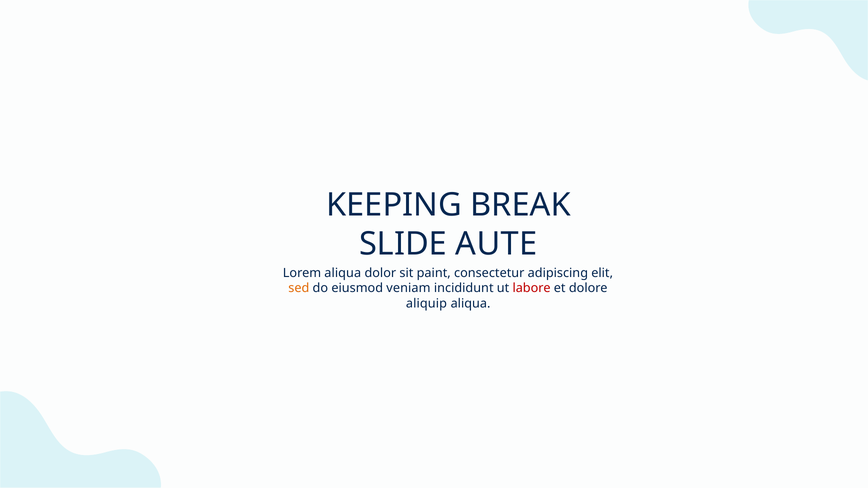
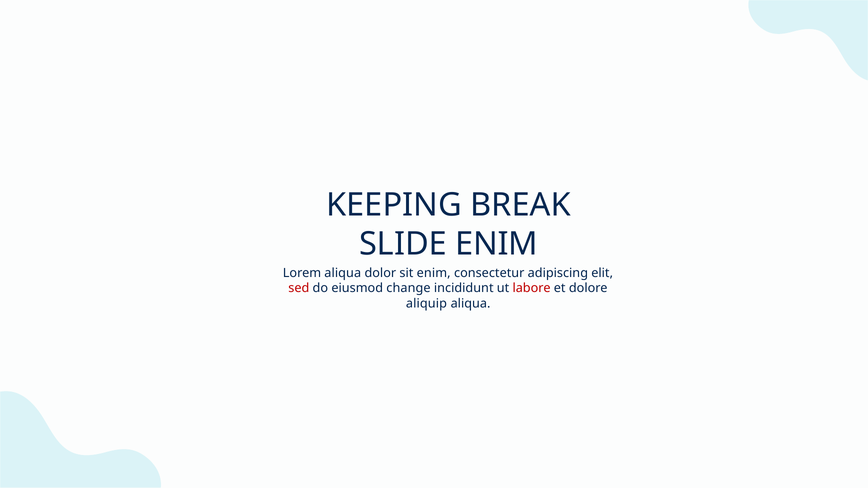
SLIDE AUTE: AUTE -> ENIM (497, 244)
sit paint: paint -> enim (434, 273)
sed colour: orange -> red (299, 288)
veniam: veniam -> change (408, 288)
